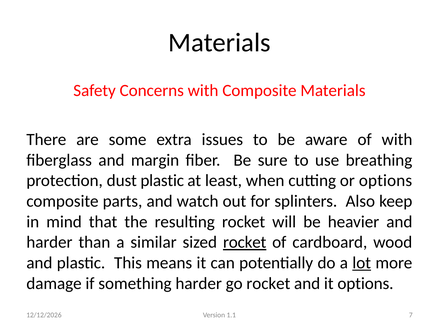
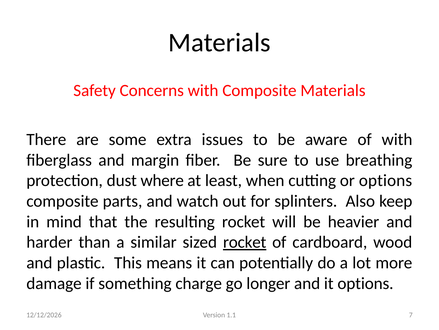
dust plastic: plastic -> where (162, 180)
lot underline: present -> none (362, 262)
something harder: harder -> charge (199, 283)
go rocket: rocket -> longer (268, 283)
